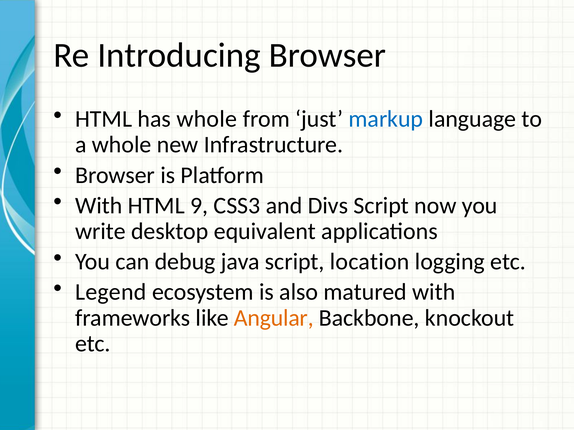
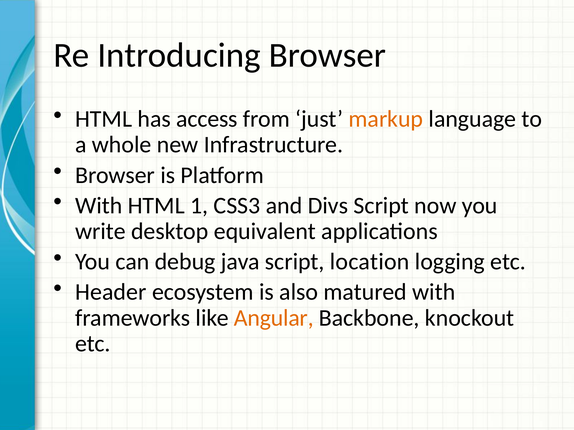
has whole: whole -> access (207, 119)
markup colour: blue -> orange (386, 119)
9: 9 -> 1 (199, 206)
Legend: Legend -> Header (111, 292)
